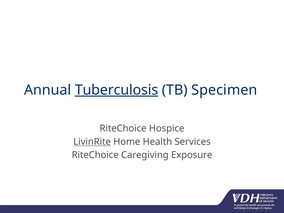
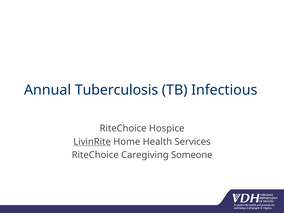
Tuberculosis underline: present -> none (117, 90)
Specimen: Specimen -> Infectious (224, 90)
Exposure: Exposure -> Someone (192, 155)
